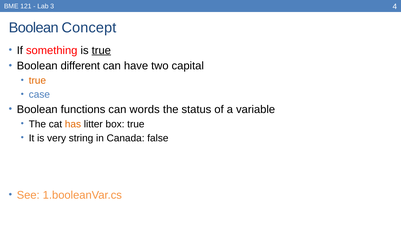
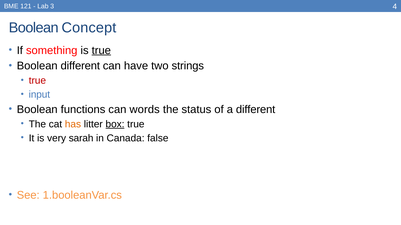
capital: capital -> strings (188, 66)
true colour: orange -> red (37, 81)
case: case -> input (39, 95)
a variable: variable -> different (256, 110)
box underline: none -> present (115, 124)
string: string -> sarah (81, 138)
